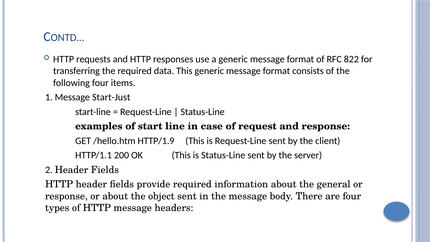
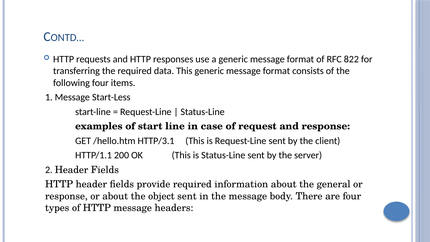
Start-Just: Start-Just -> Start-Less (111, 97)
HTTP/1.9: HTTP/1.9 -> HTTP/3.1 (156, 141)
